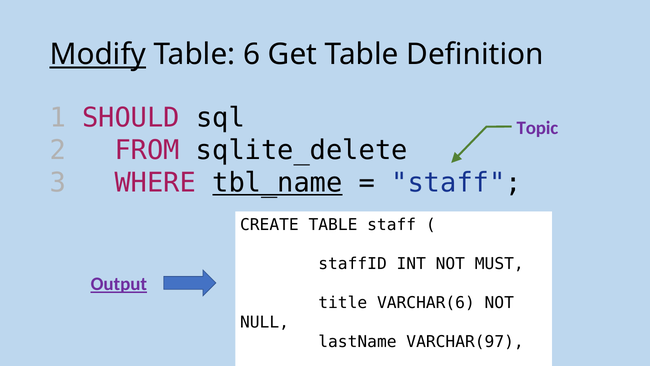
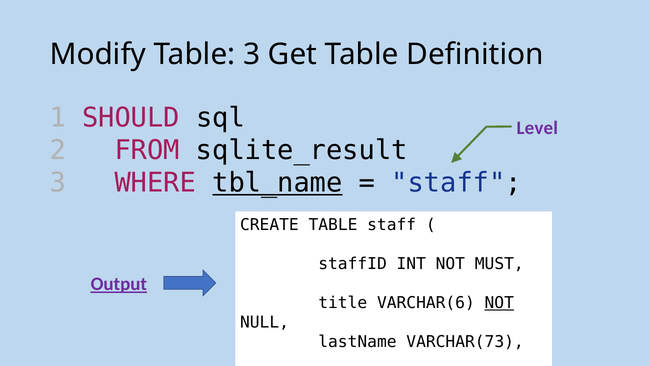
Modify underline: present -> none (98, 55)
Table 6: 6 -> 3 (252, 55)
Topic: Topic -> Level (537, 128)
sqlite_delete: sqlite_delete -> sqlite_result (302, 150)
NOT underline: none -> present (499, 303)
VARCHAR(97: VARCHAR(97 -> VARCHAR(73 (465, 342)
